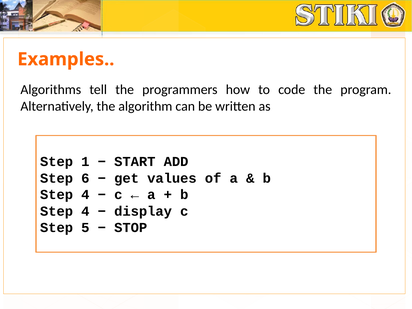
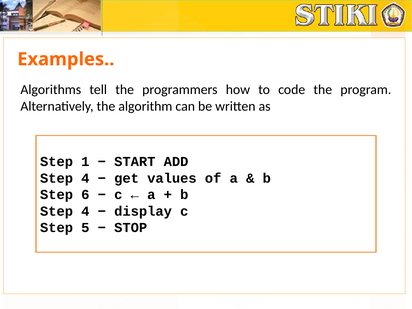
6: 6 -> 4 (85, 178)
4: 4 -> 6 (85, 195)
